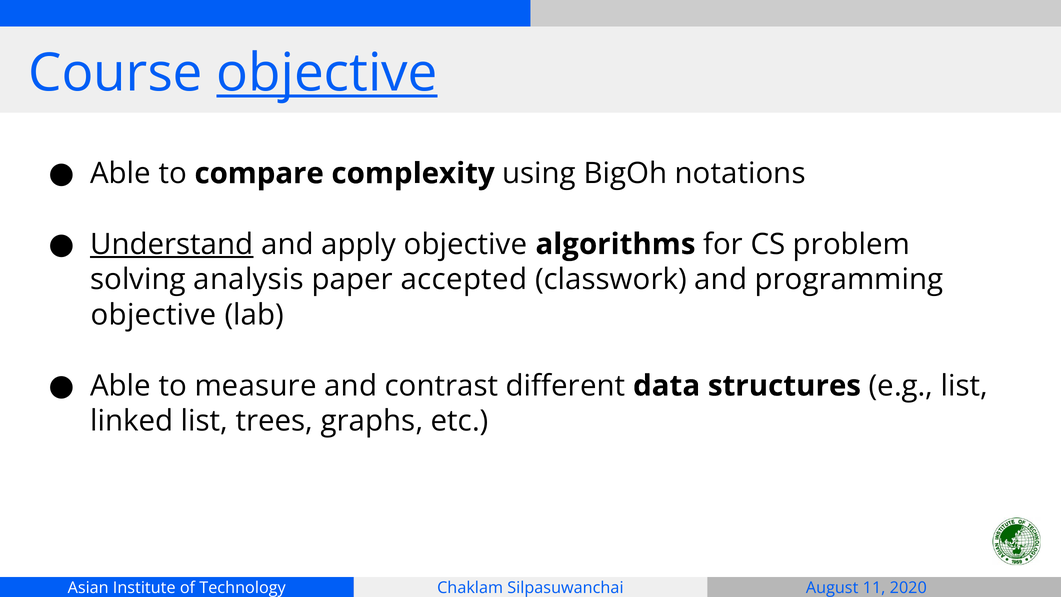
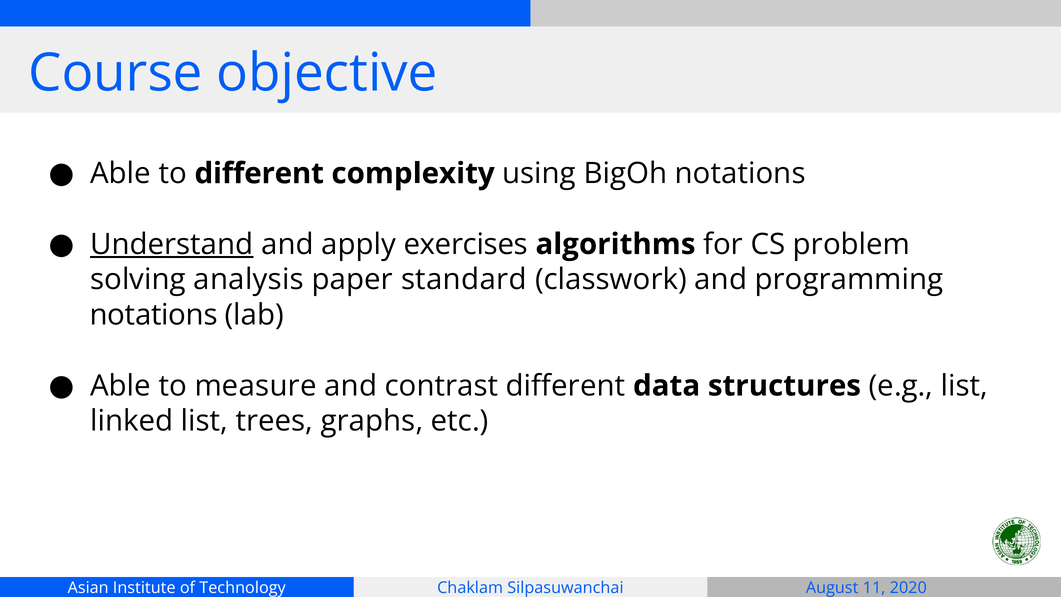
objective underline: present -> none (327, 73)
to compare: compare -> different (259, 173)
apply objective: objective -> exercises (466, 244)
accepted: accepted -> standard (464, 280)
objective: objective -> notations (154, 315)
